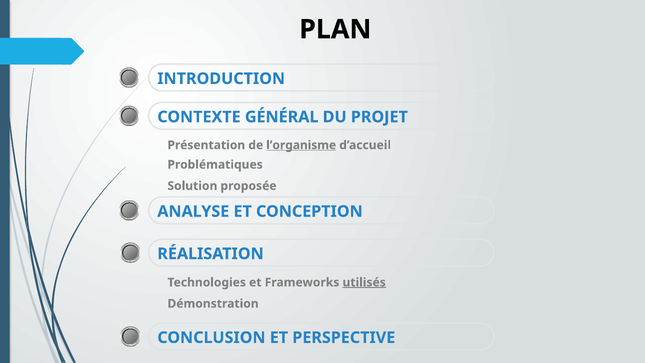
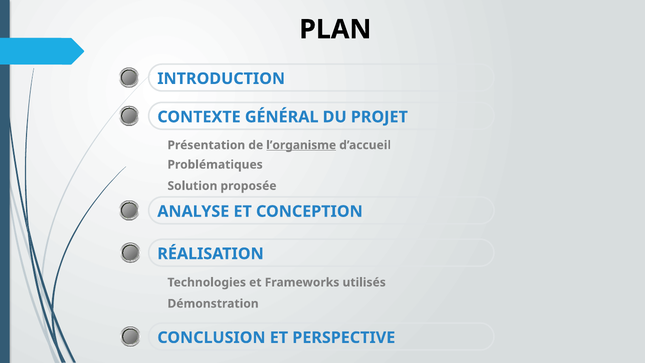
utilisés underline: present -> none (364, 282)
